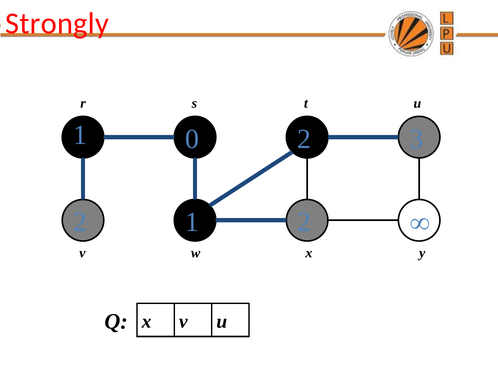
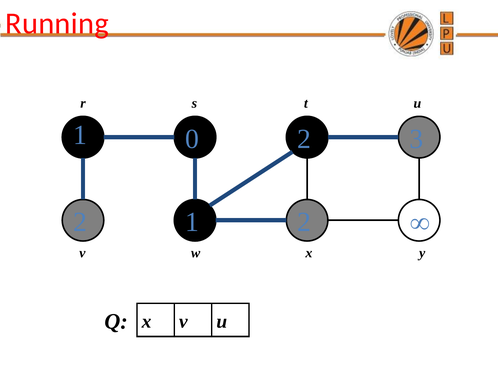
Strongly: Strongly -> Running (57, 23)
